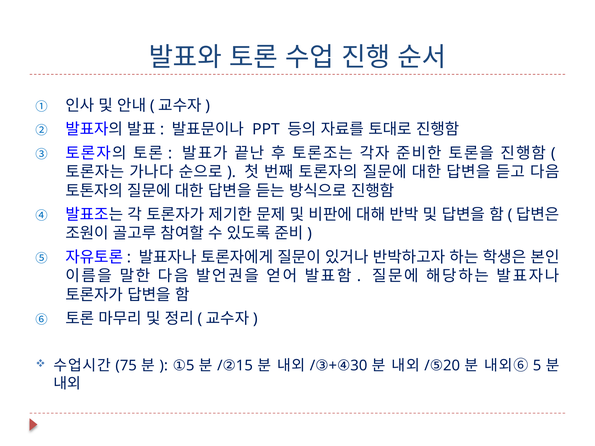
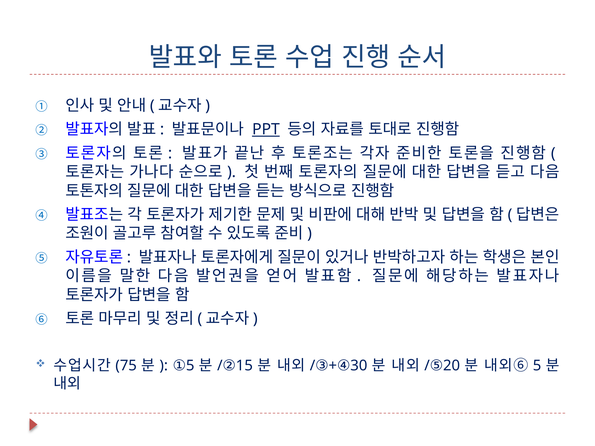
PPT underline: none -> present (266, 129)
